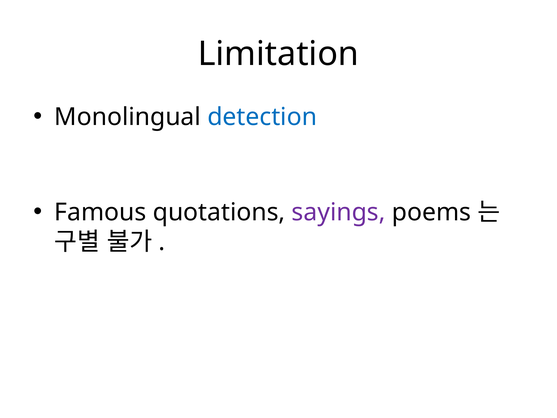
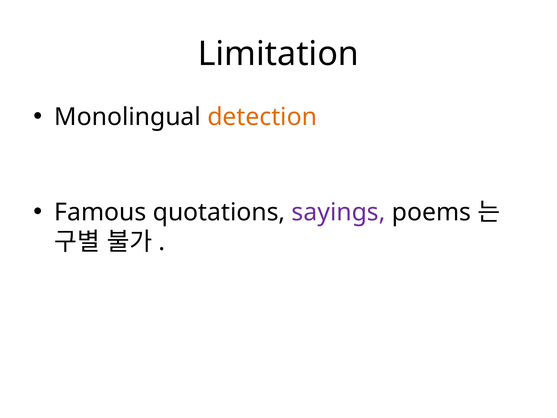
detection colour: blue -> orange (262, 117)
